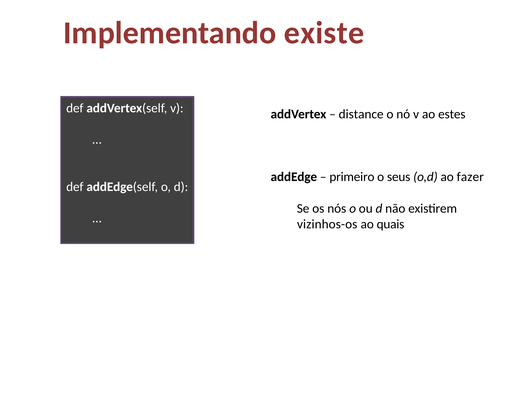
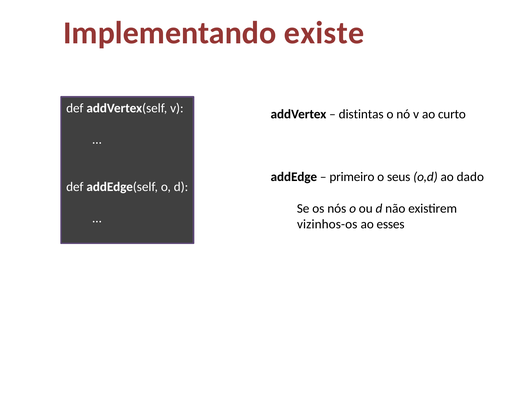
distance: distance -> distintas (361, 114)
estes: estes -> curto (452, 114)
fazer: fazer -> dado (470, 177)
quais: quais -> esses (391, 224)
